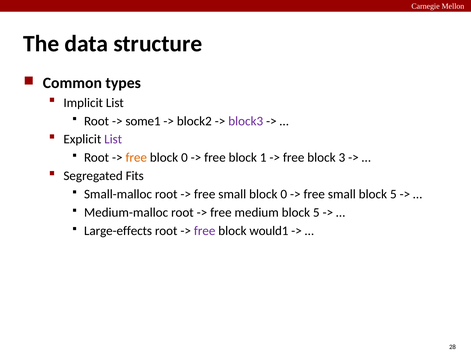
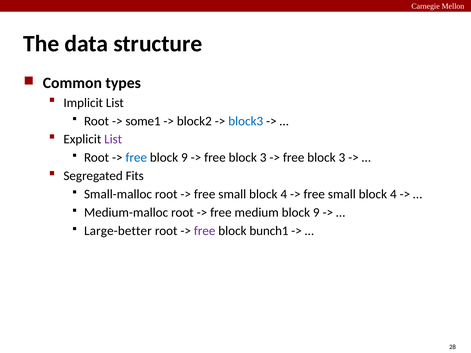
block3 colour: purple -> blue (246, 121)
free colour: orange -> blue (136, 158)
0: 0 -> 9 (184, 158)
1: 1 -> 3 (263, 158)
0: 0 -> 4 (284, 194)
5: 5 -> 4 (393, 194)
medium block 5: 5 -> 9 (316, 213)
Large-effects: Large-effects -> Large-better (118, 231)
would1: would1 -> bunch1 (269, 231)
